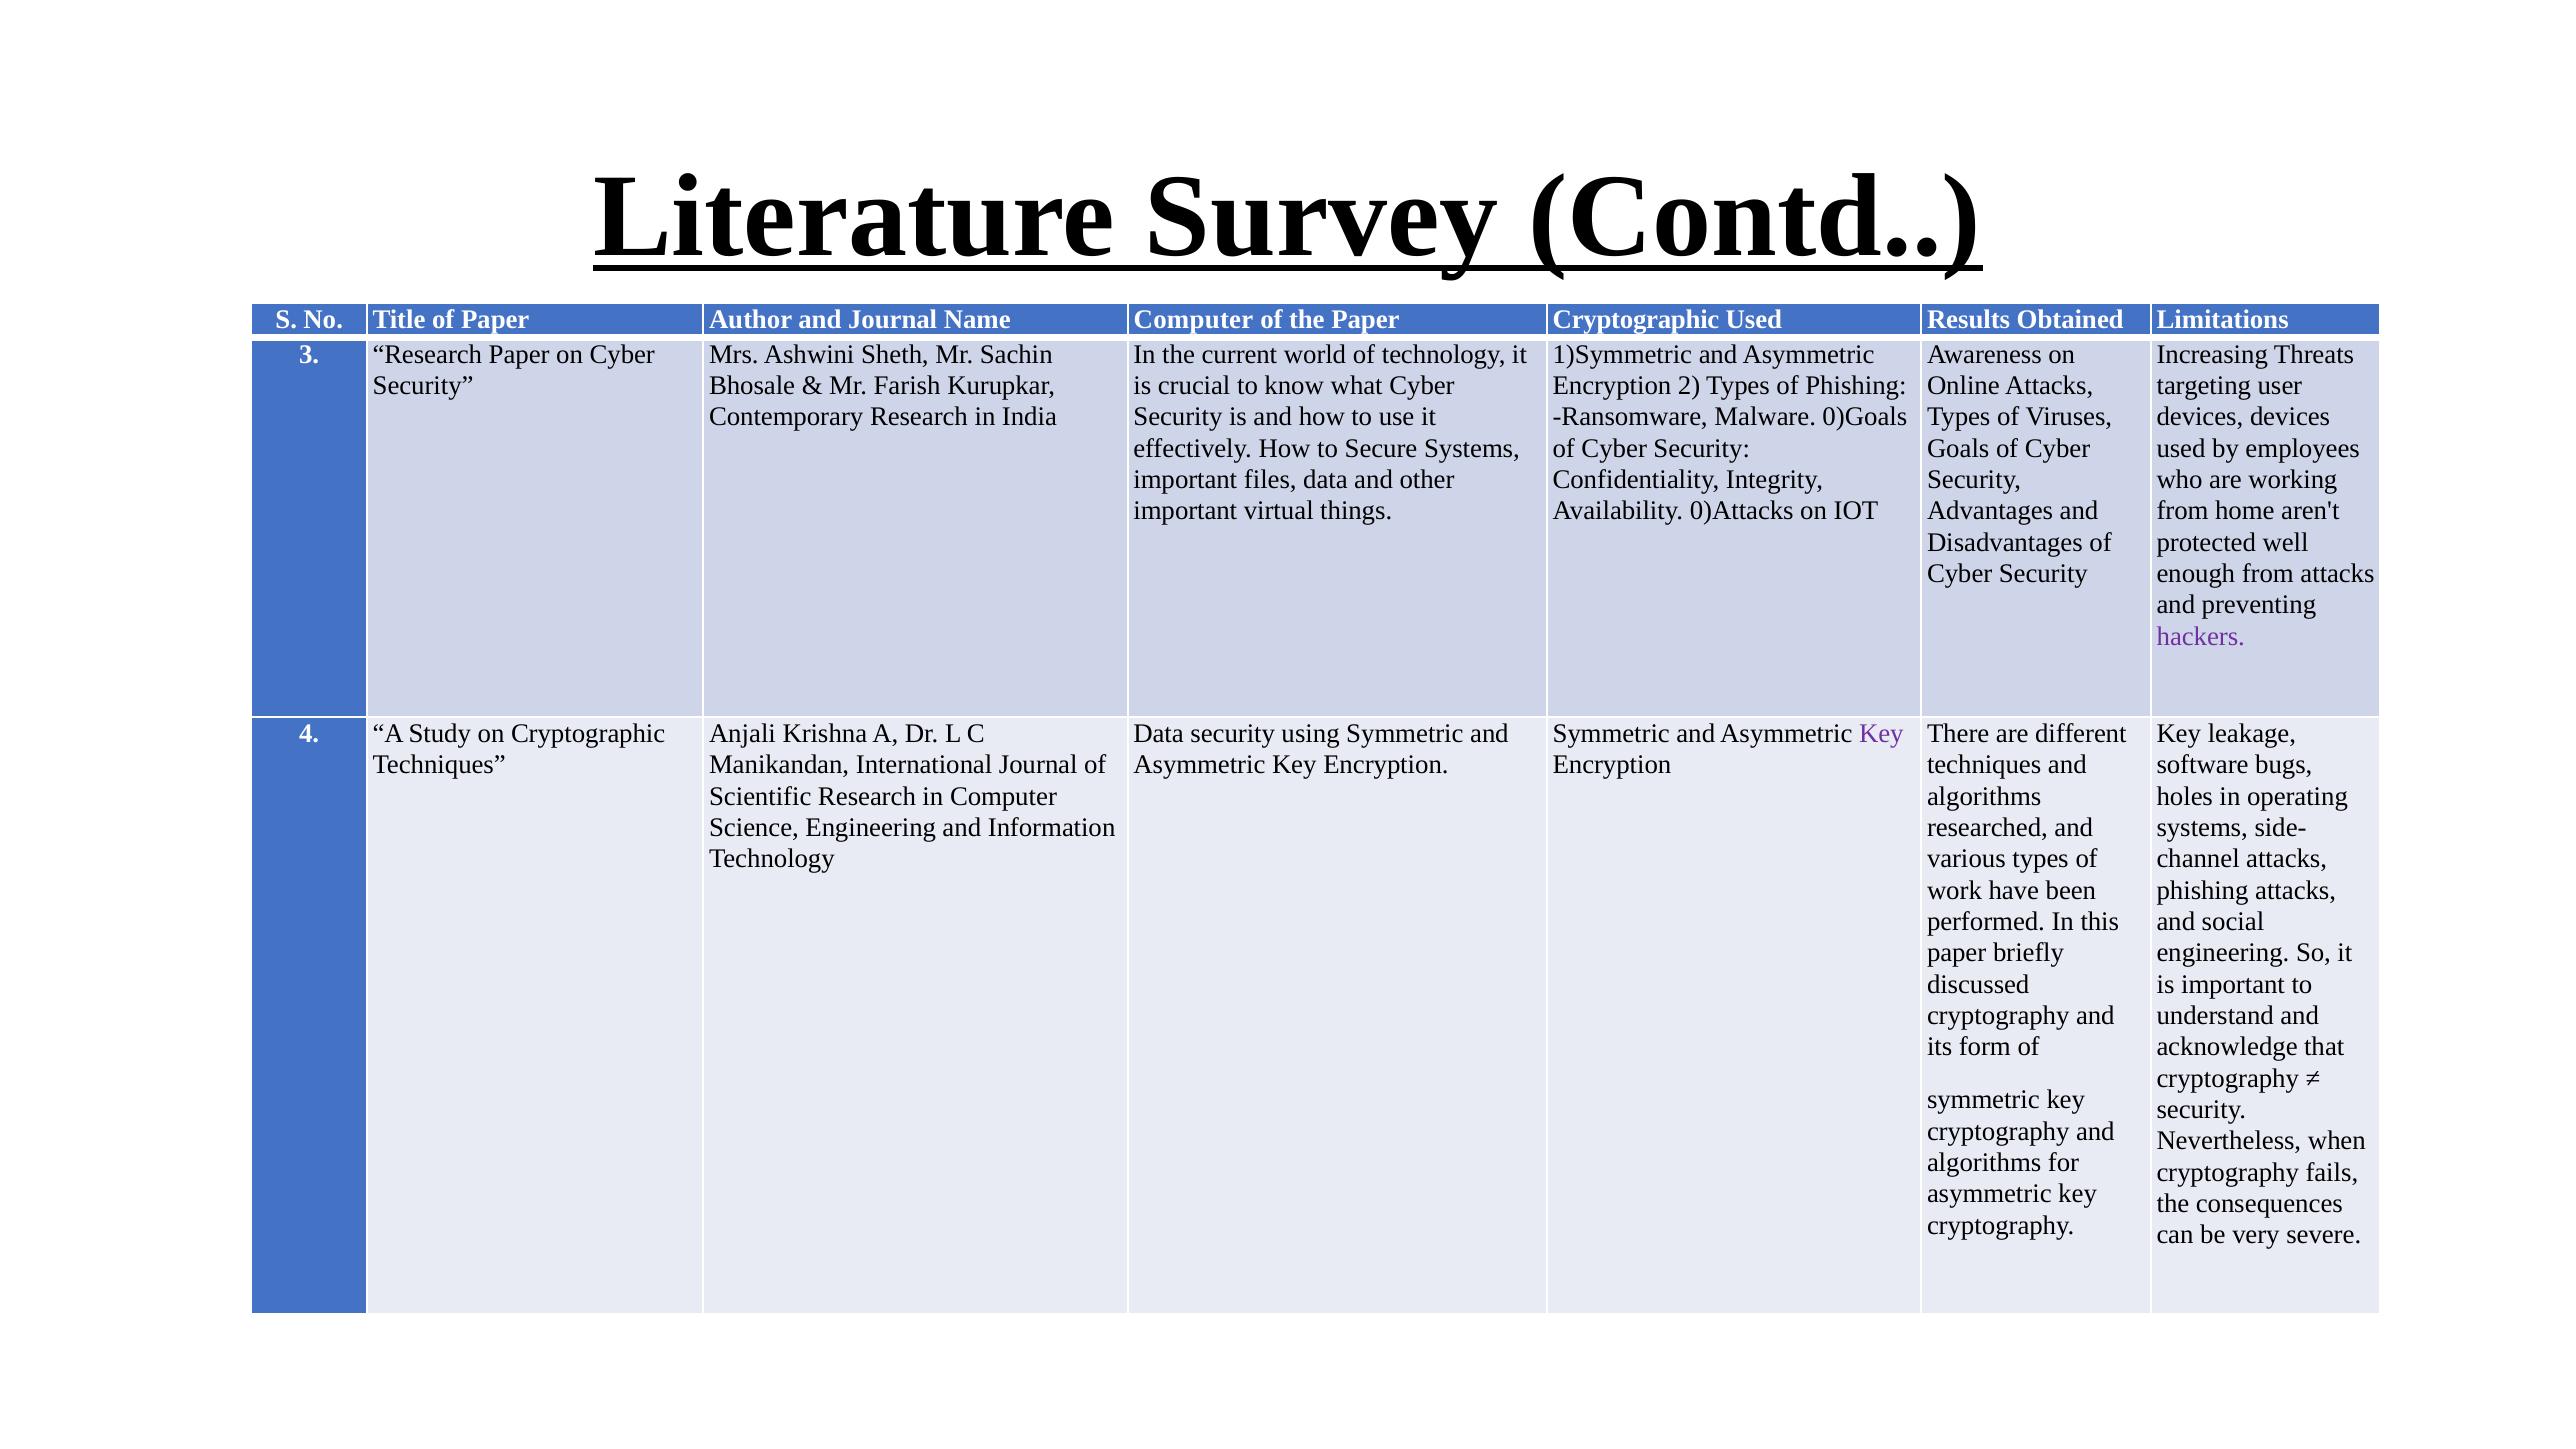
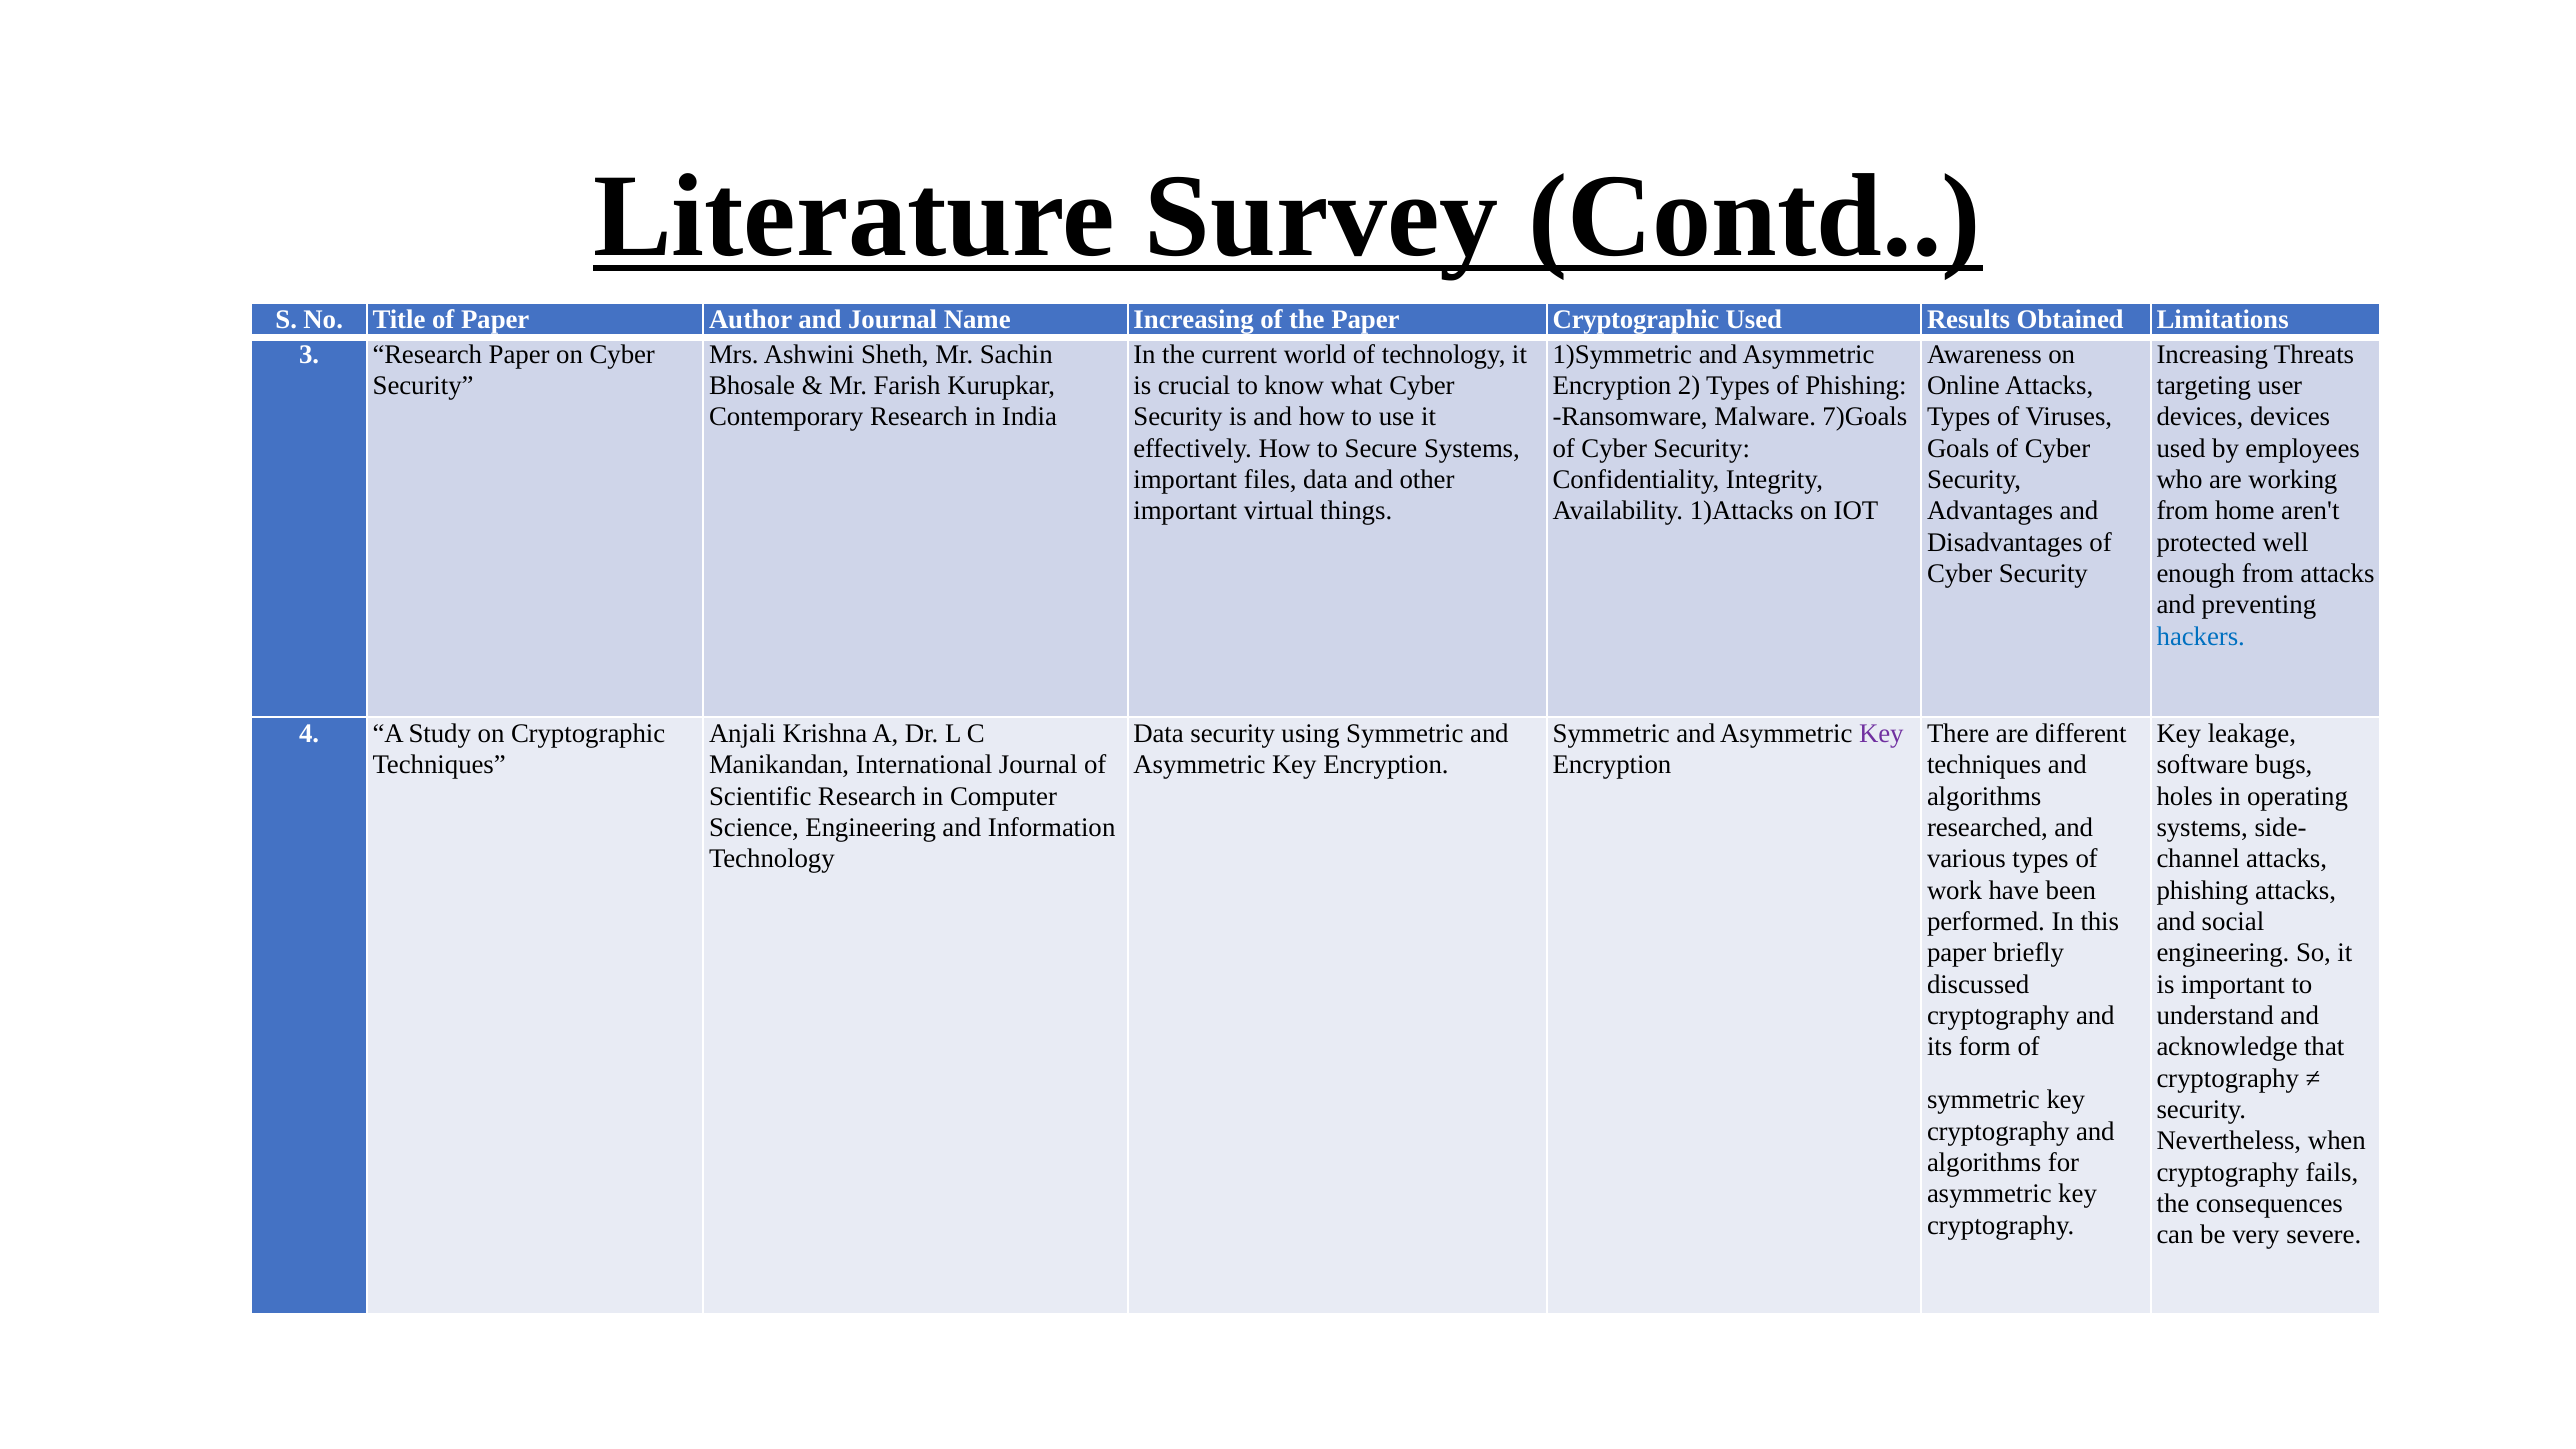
Name Computer: Computer -> Increasing (1194, 319)
0)Goals: 0)Goals -> 7)Goals (1865, 417)
0)Attacks: 0)Attacks -> 1)Attacks (1742, 511)
hackers colour: purple -> blue (2201, 636)
